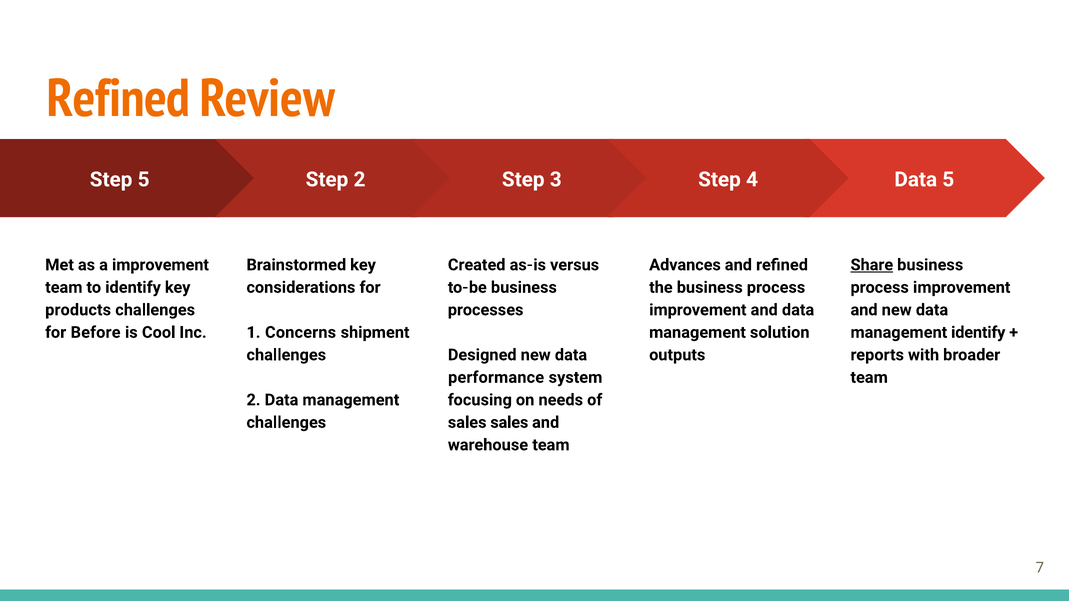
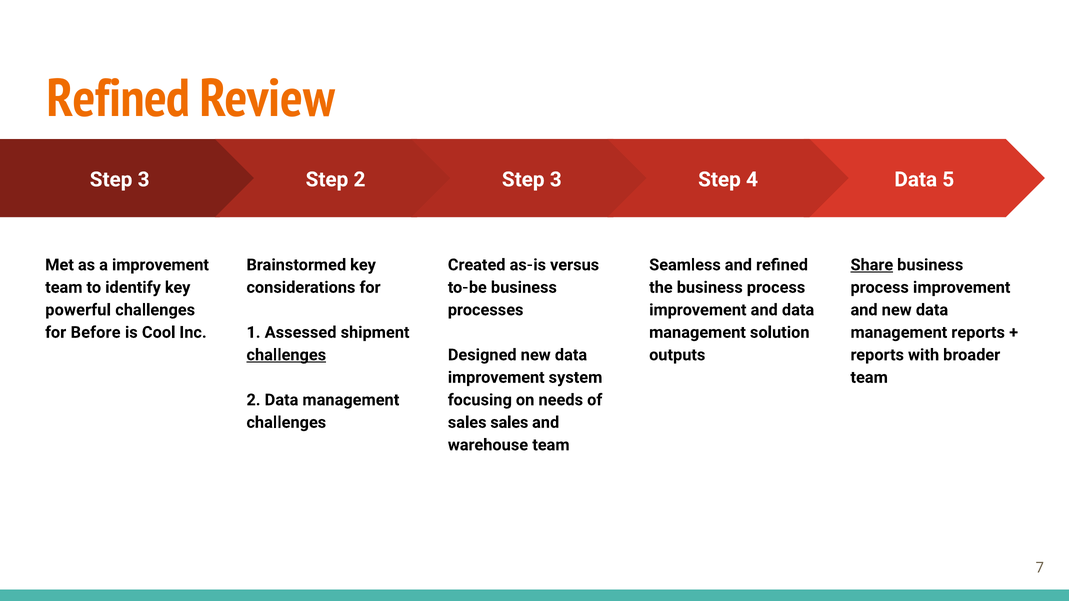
5: 5 -> 3 (144, 180)
Advances: Advances -> Seamless (685, 265)
products: products -> powerful (78, 310)
Concerns: Concerns -> Assessed (301, 333)
management identify: identify -> reports (978, 333)
challenges underline: none -> present (286, 355)
performance: performance -> improvement (496, 378)
